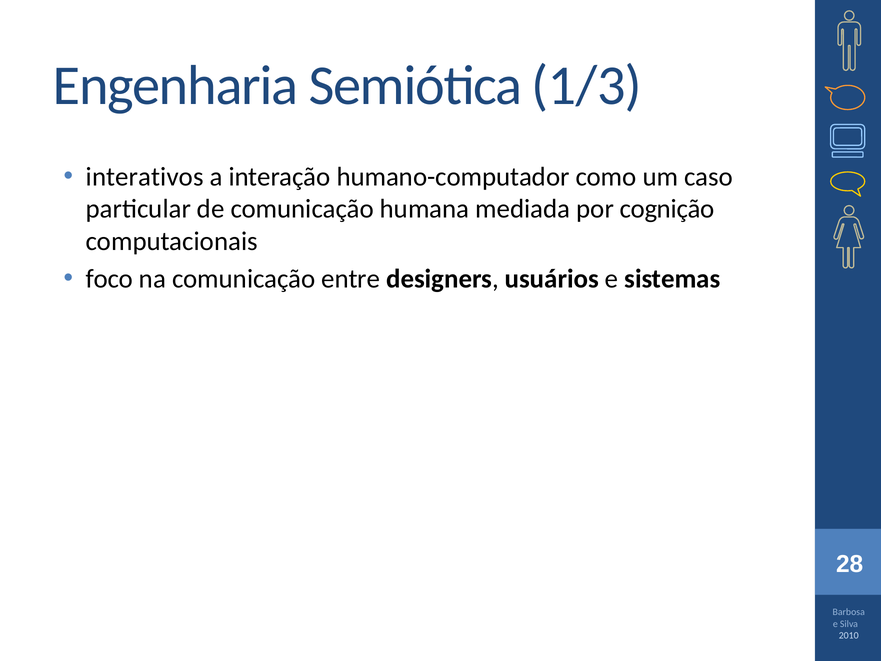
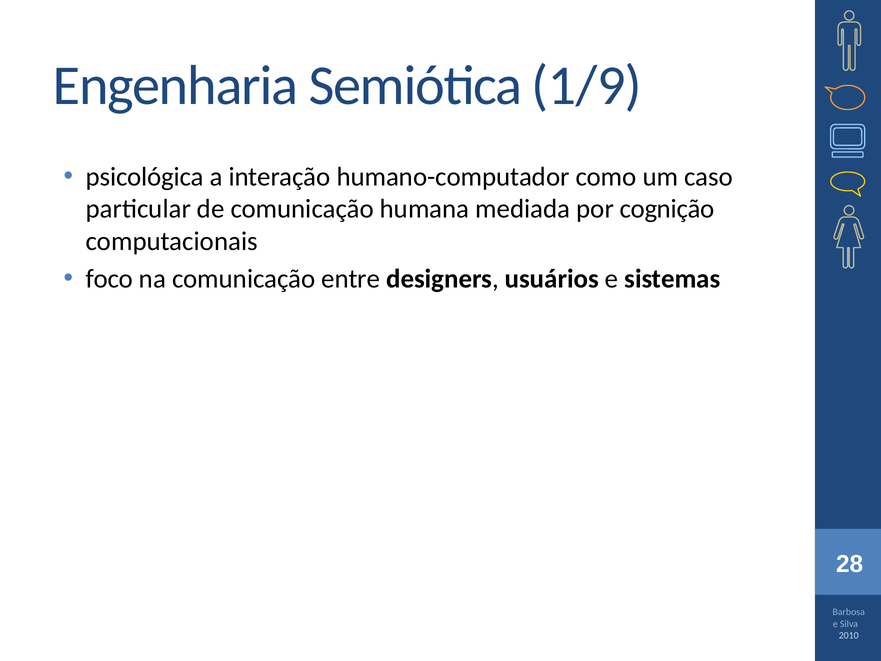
1/3: 1/3 -> 1/9 (587, 85)
interativos: interativos -> psicológica (145, 177)
